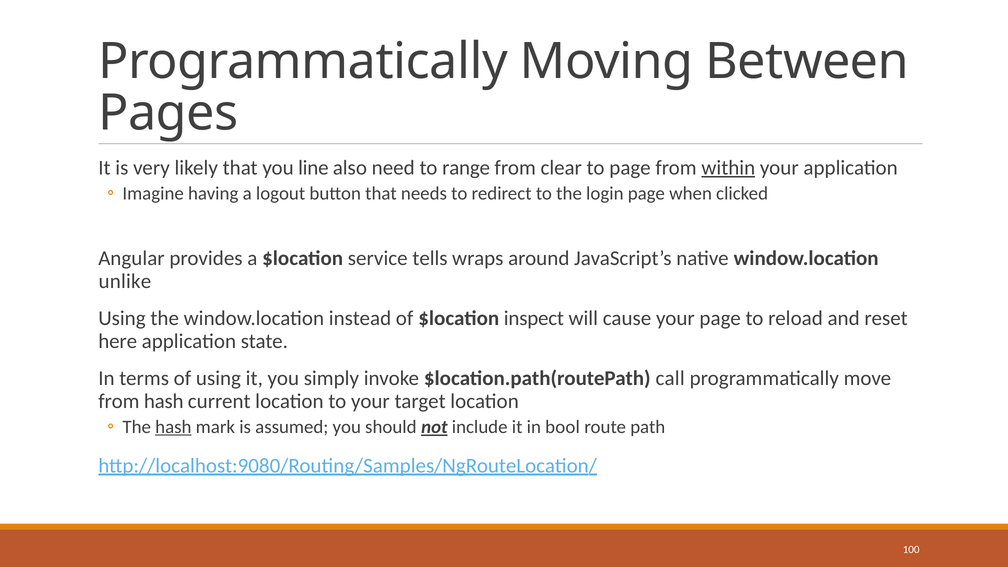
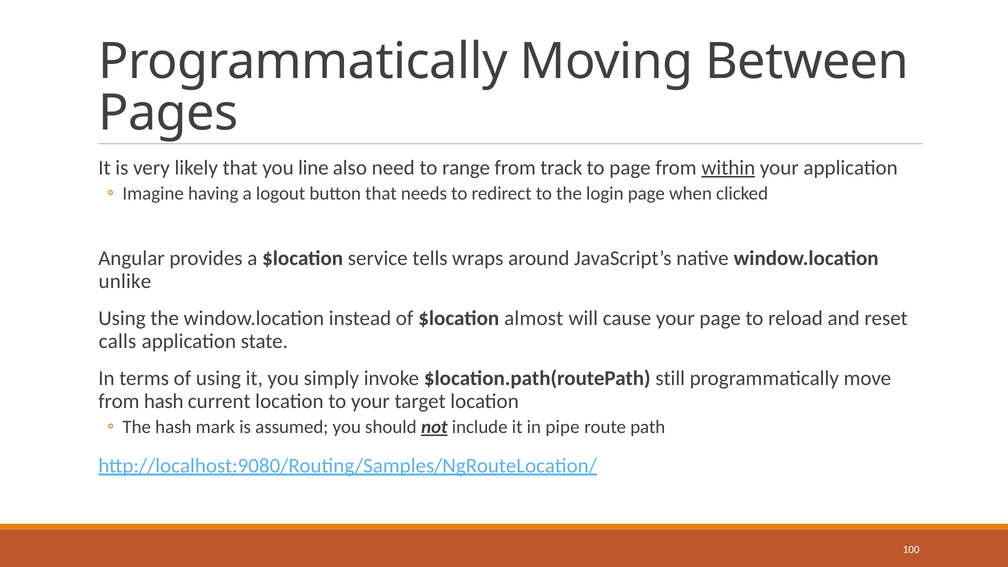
clear: clear -> track (561, 168)
inspect: inspect -> almost (534, 318)
here: here -> calls (118, 341)
call: call -> still (670, 379)
hash underline: present -> none (173, 427)
bool: bool -> pipe (563, 427)
